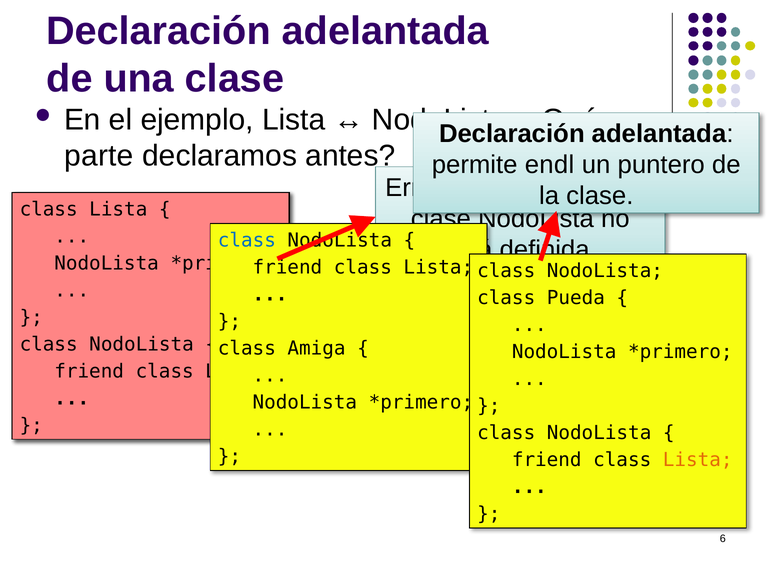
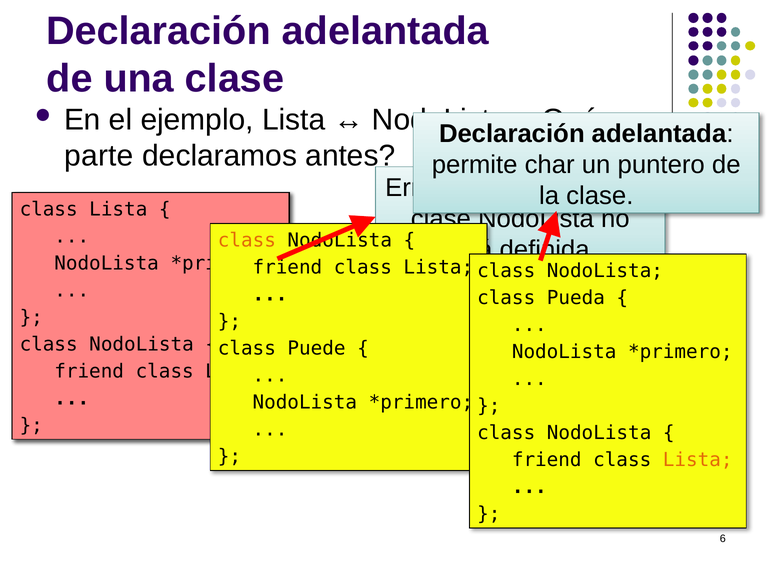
endl: endl -> char (550, 165)
class colour: blue -> orange (247, 240)
Amiga: Amiga -> Puede (317, 348)
